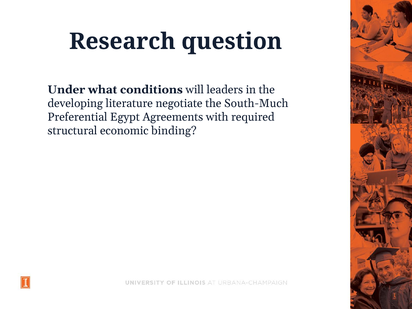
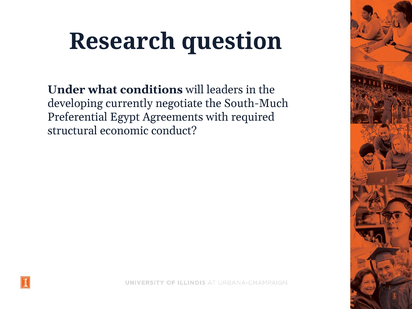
literature: literature -> currently (129, 103)
binding: binding -> conduct (174, 131)
